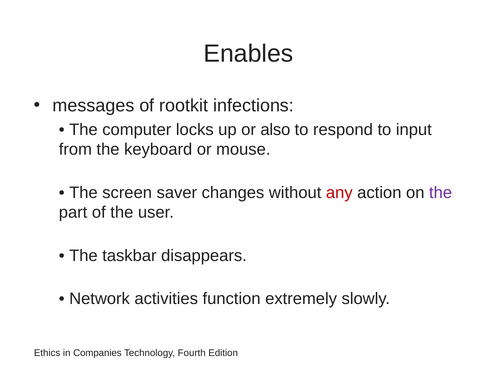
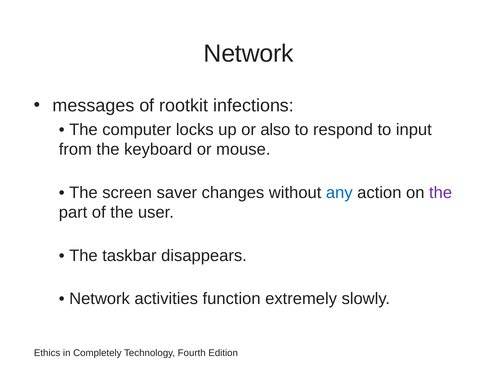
Enables: Enables -> Network (249, 53)
any colour: red -> blue (339, 192)
Companies: Companies -> Completely (97, 353)
